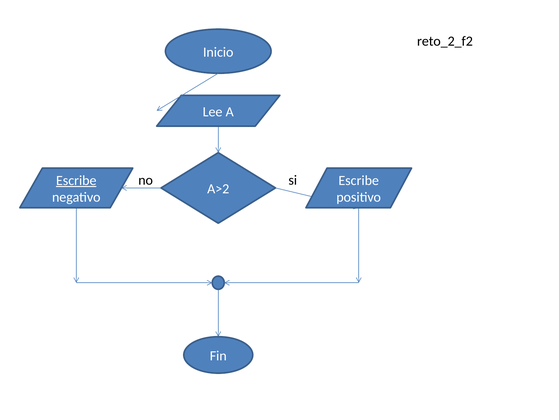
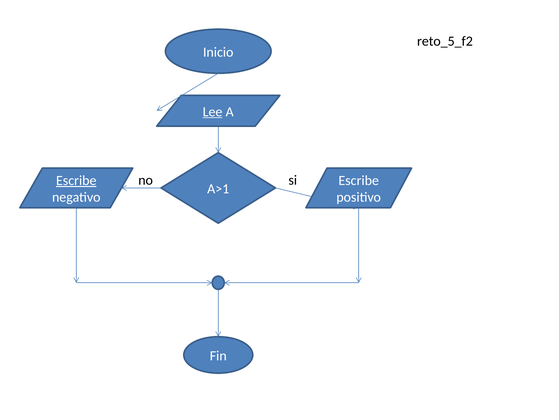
reto_2_f2: reto_2_f2 -> reto_5_f2 (445, 41)
Lee underline: none -> present (213, 112)
A>2: A>2 -> A>1 (218, 189)
